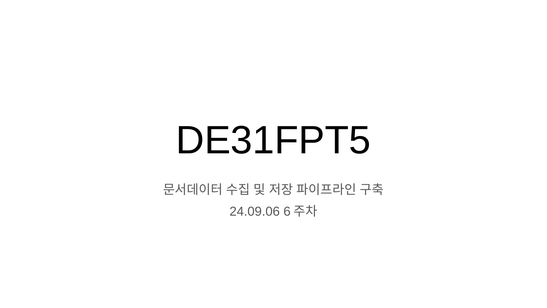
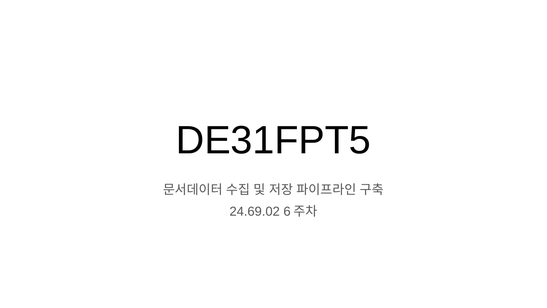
24.09.06: 24.09.06 -> 24.69.02 (255, 211)
